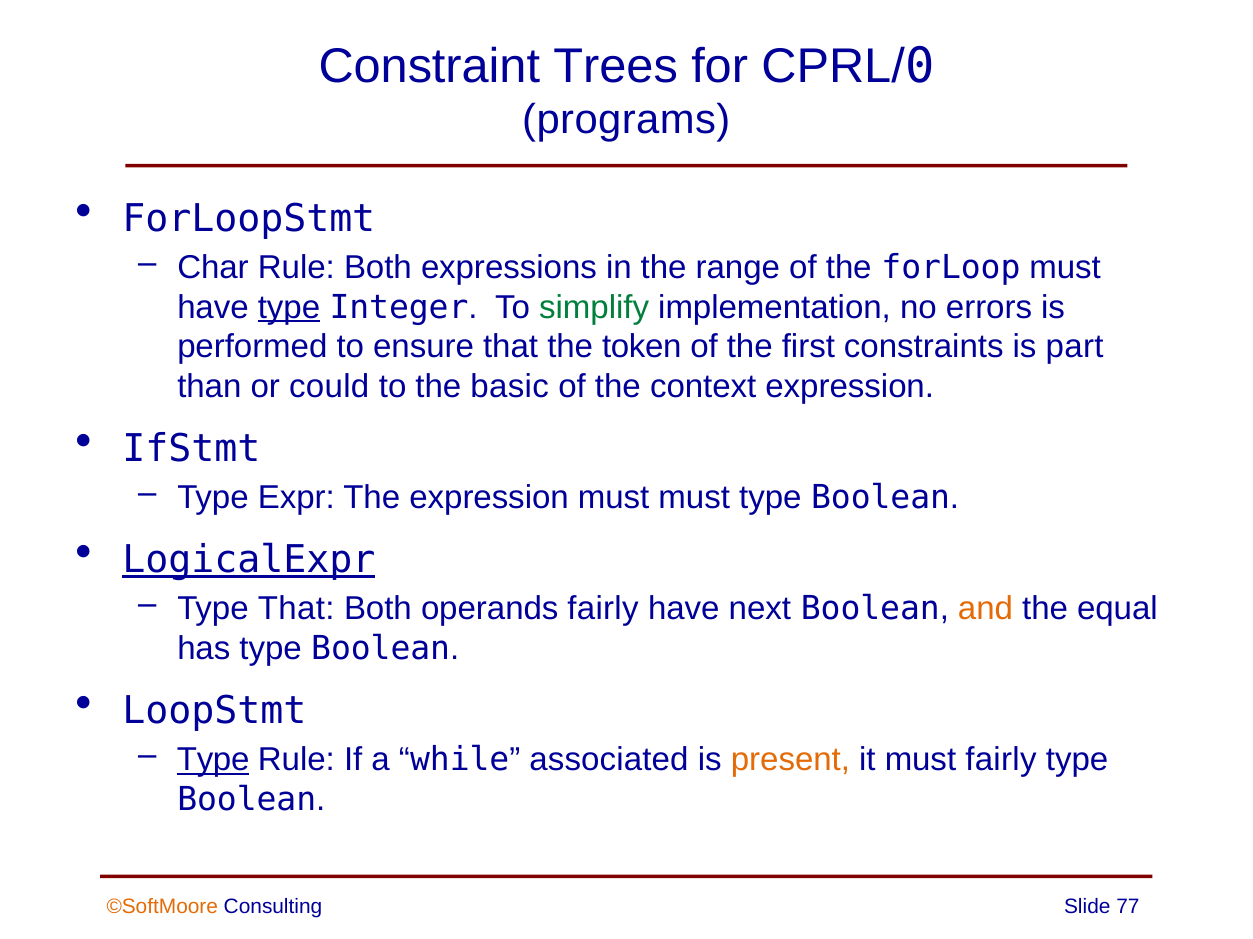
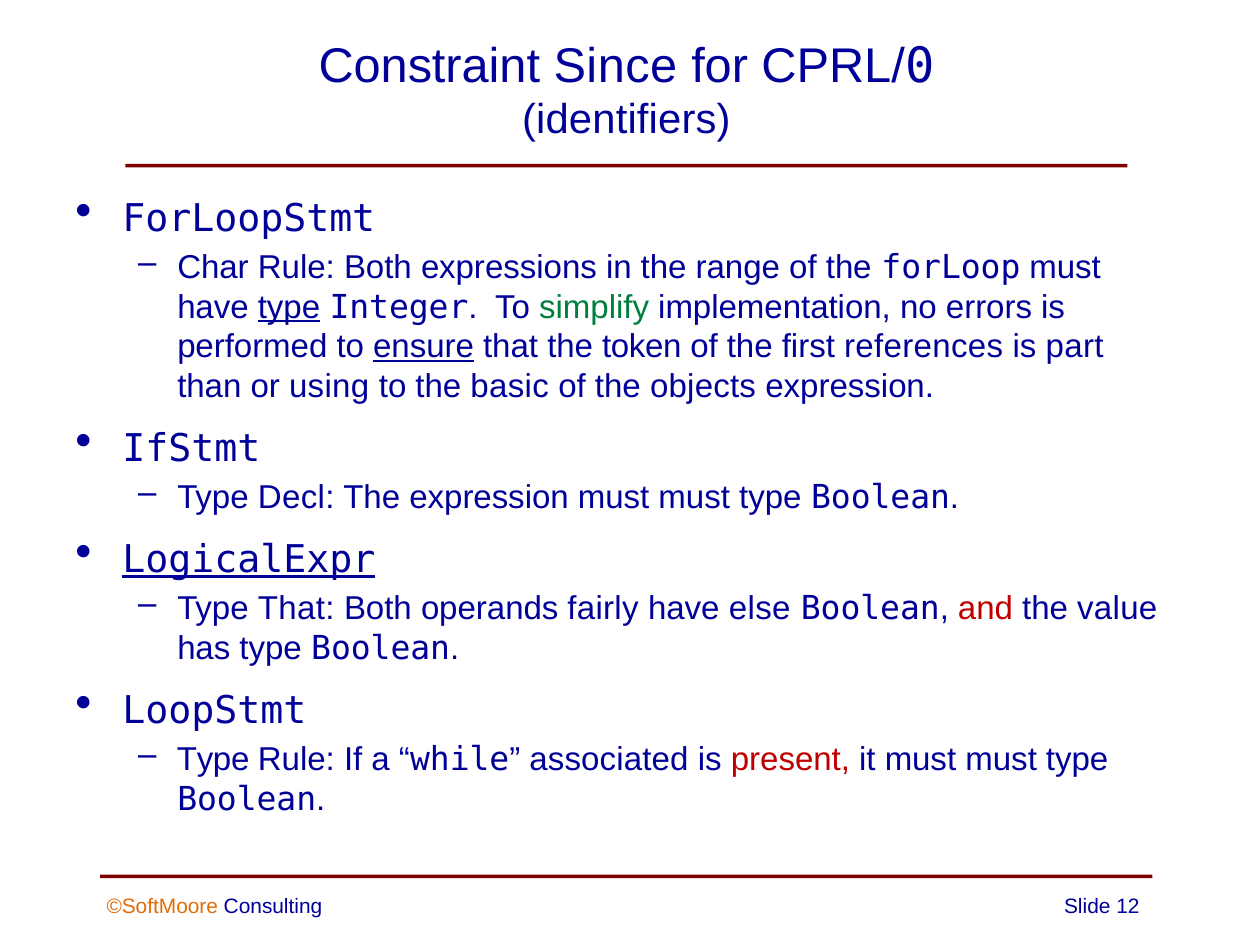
Trees: Trees -> Since (615, 66)
programs: programs -> identifiers (626, 120)
ensure underline: none -> present (424, 347)
constraints: constraints -> references (924, 347)
could: could -> using (329, 387)
context: context -> objects (703, 387)
Expr: Expr -> Decl (296, 498)
next: next -> else (760, 610)
and colour: orange -> red (985, 610)
equal: equal -> value (1117, 610)
Type underline: present -> none (213, 761)
present colour: orange -> red (790, 761)
it must fairly: fairly -> must (1001, 761)
77: 77 -> 12 (1128, 908)
